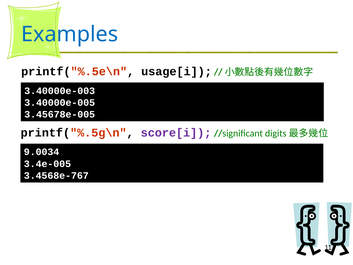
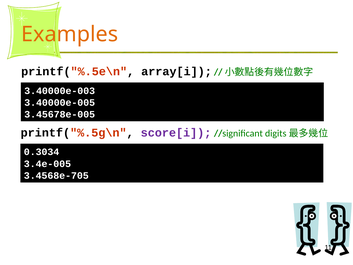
Examples colour: blue -> orange (70, 34)
usage[i: usage[i -> array[i (177, 71)
9.0034: 9.0034 -> 0.3034 (42, 152)
3.4568e-767: 3.4568e-767 -> 3.4568e-705 (56, 175)
